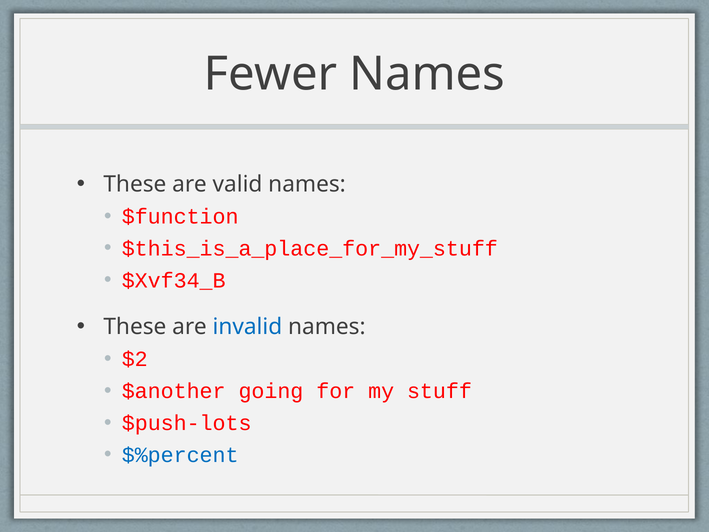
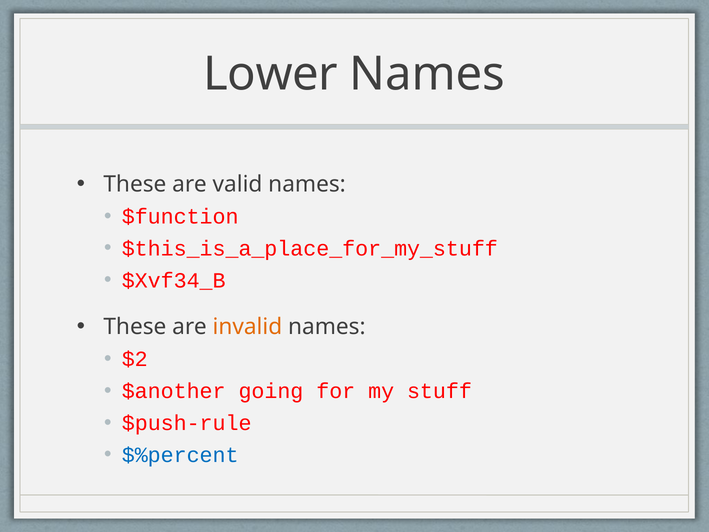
Fewer: Fewer -> Lower (271, 74)
invalid colour: blue -> orange (247, 327)
$push-lots: $push-lots -> $push-rule (187, 423)
